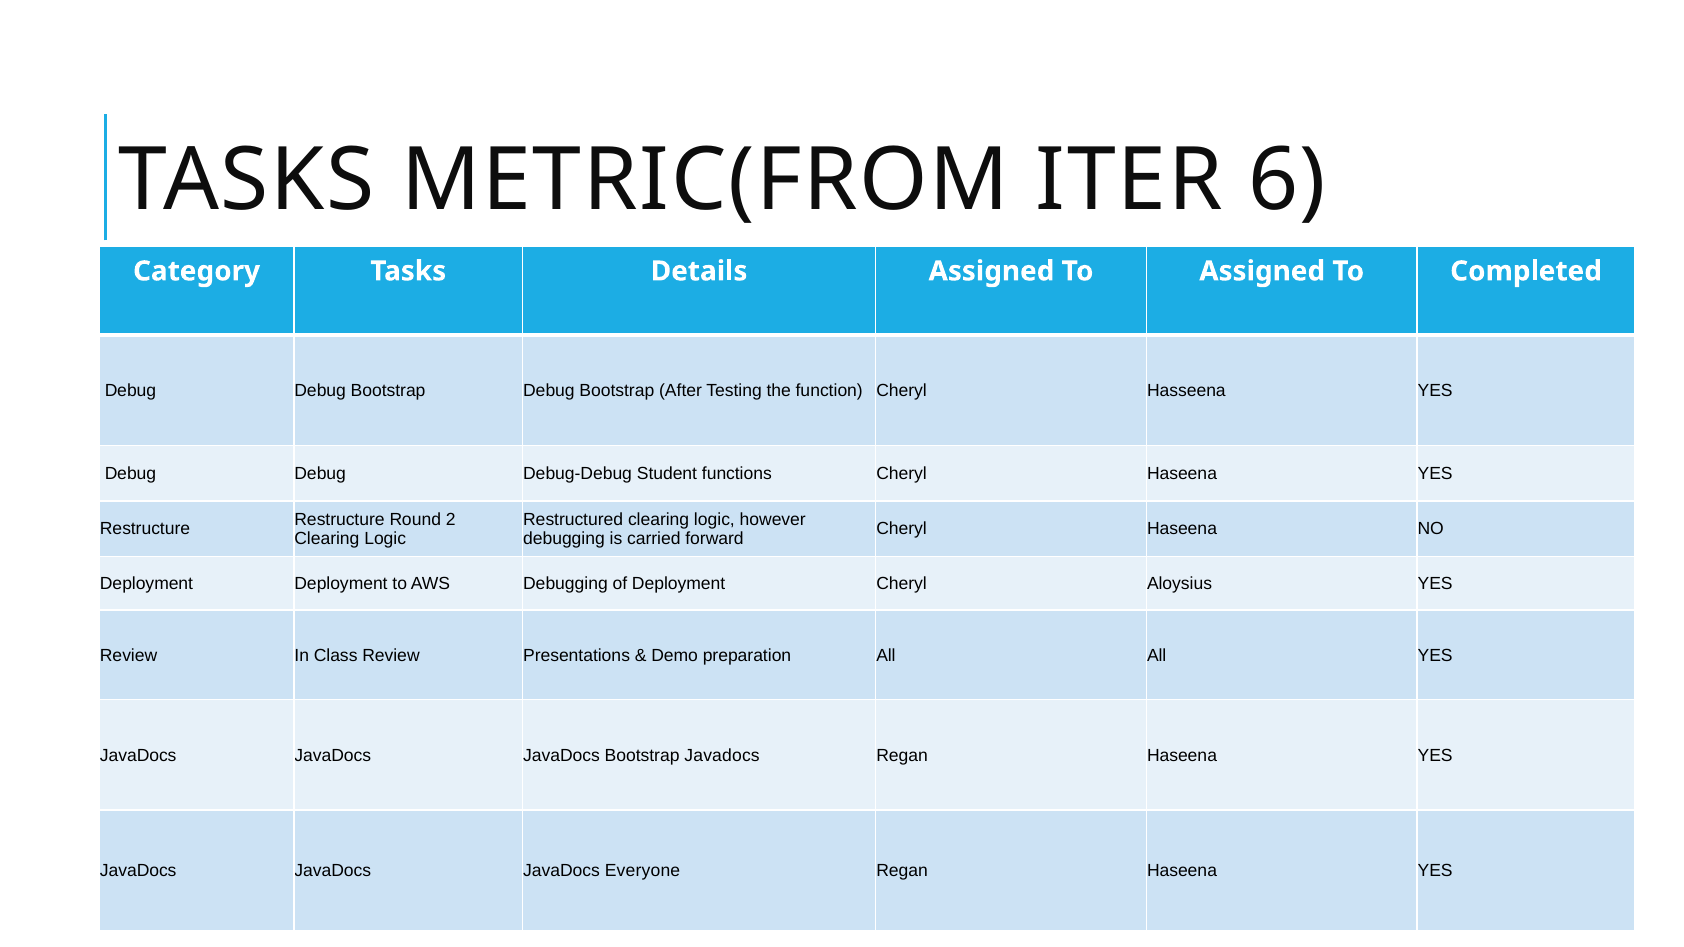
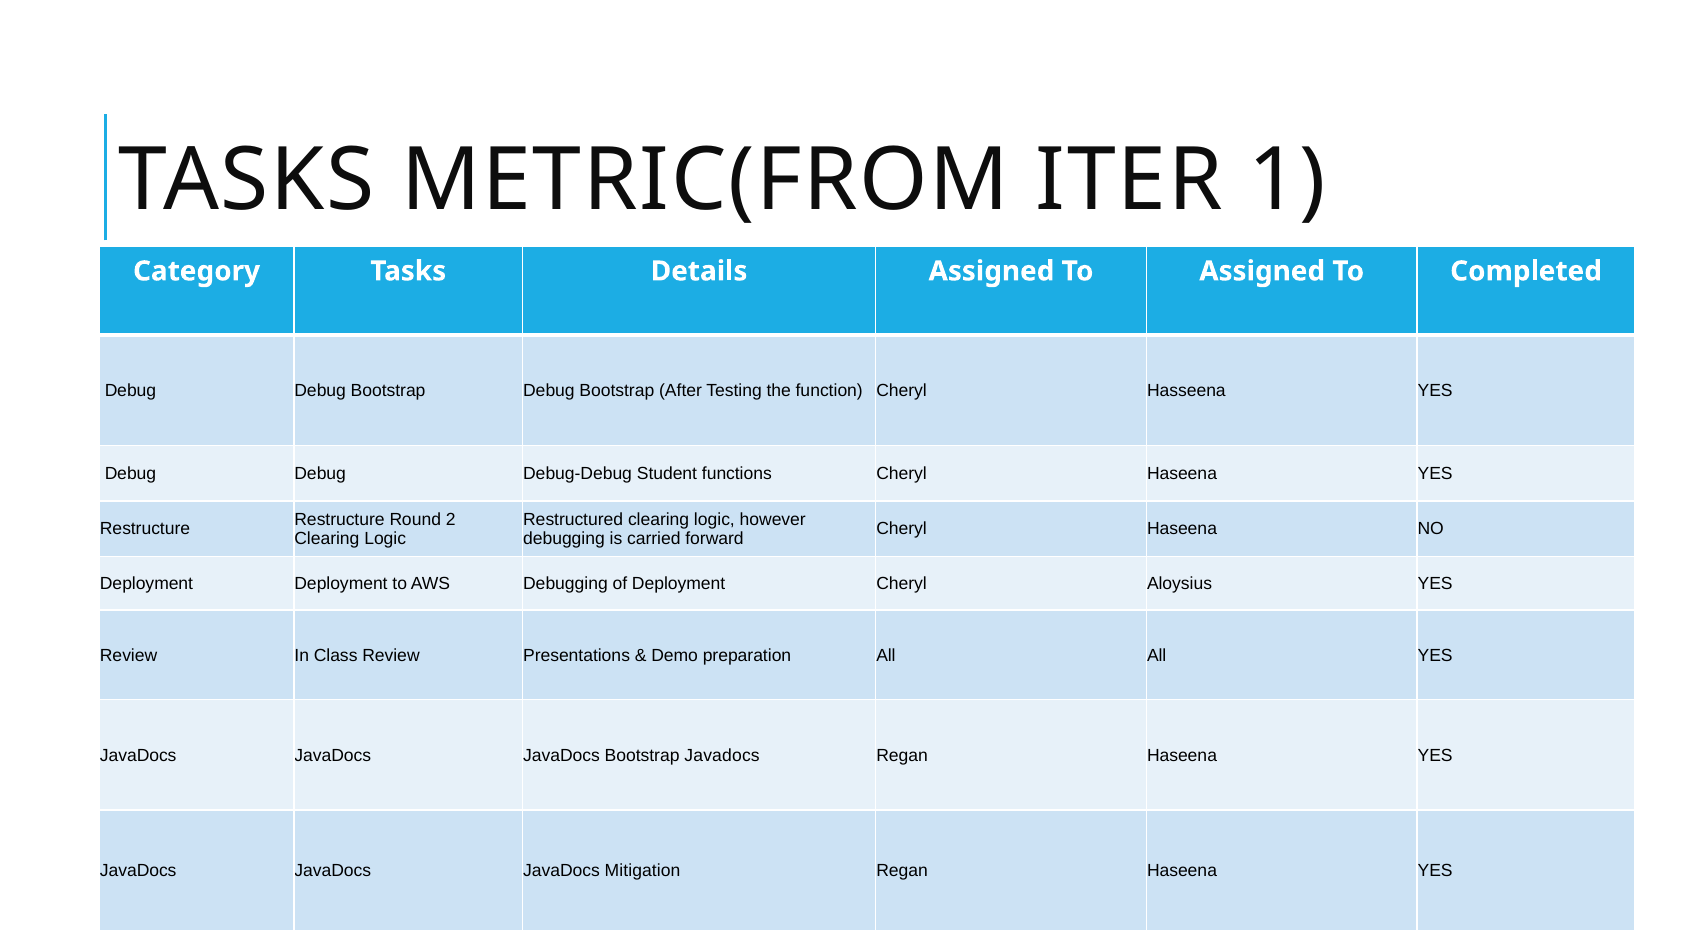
6: 6 -> 1 (1287, 181)
Everyone: Everyone -> Mitigation (643, 871)
